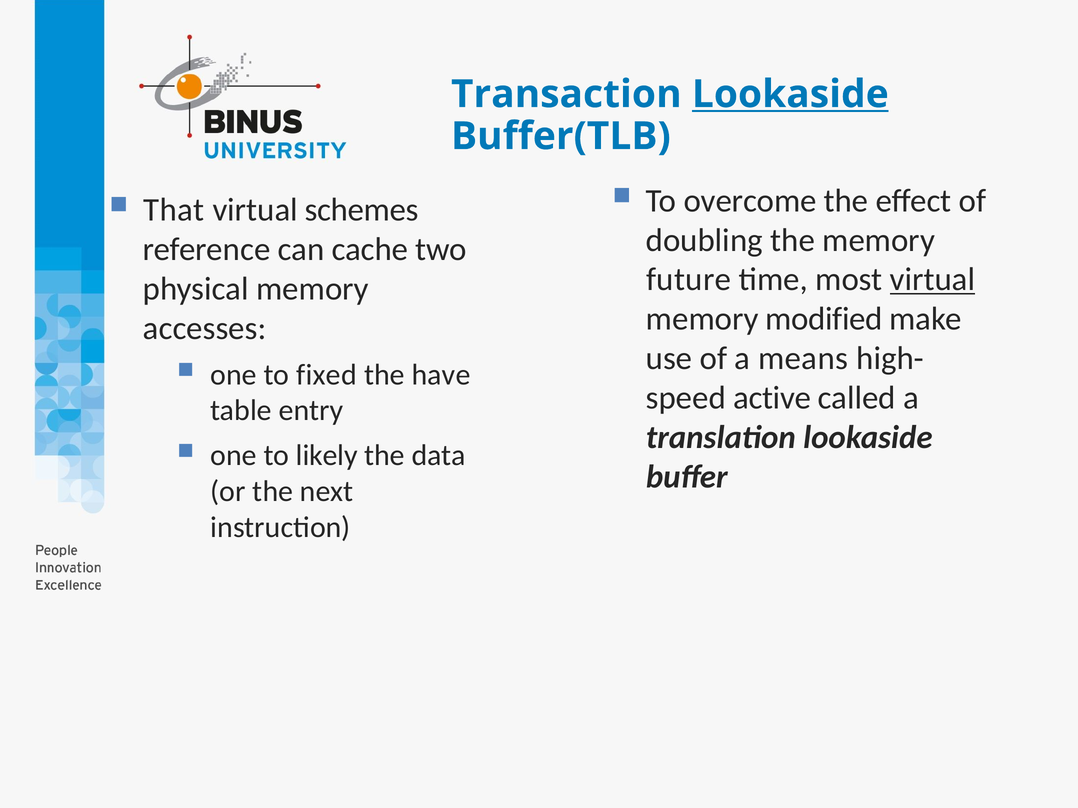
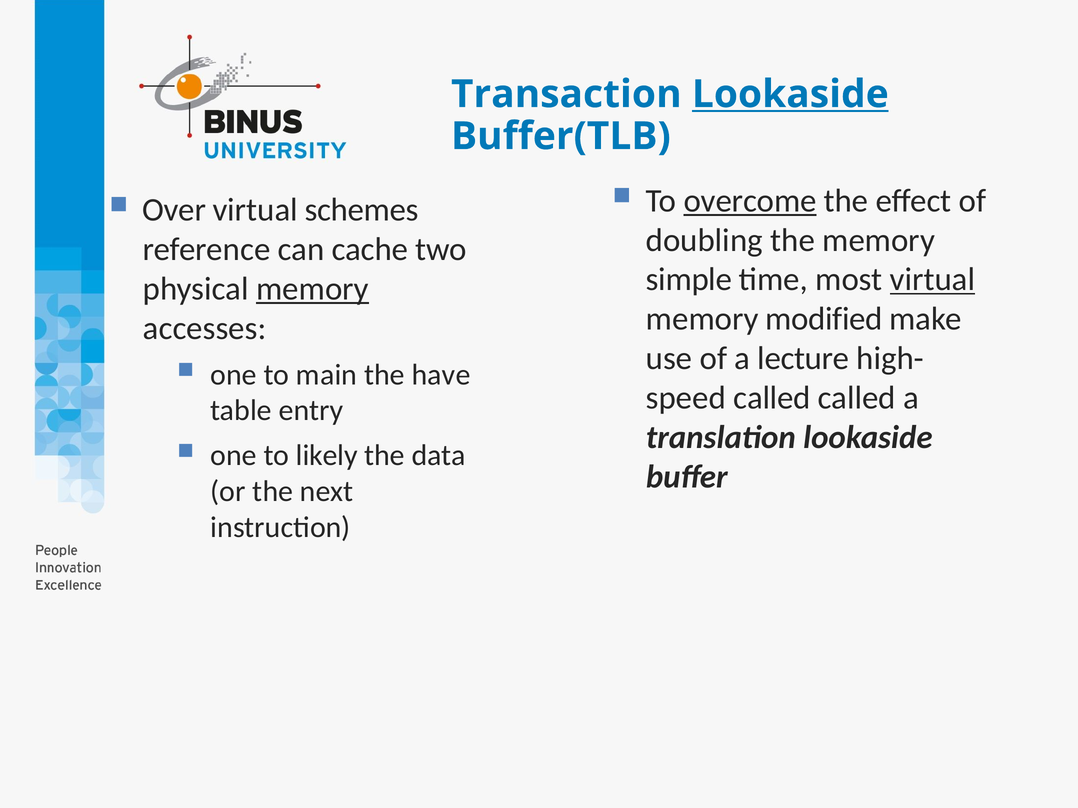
overcome underline: none -> present (750, 201)
That: That -> Over (174, 210)
future: future -> simple (689, 280)
memory underline: none -> present (312, 289)
means: means -> lecture (803, 359)
fixed: fixed -> main (327, 375)
active: active -> called (772, 398)
